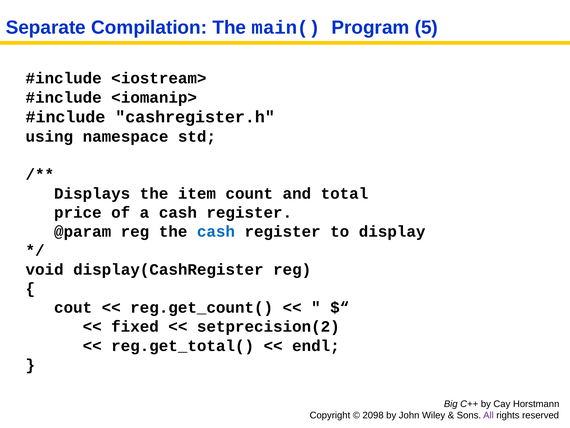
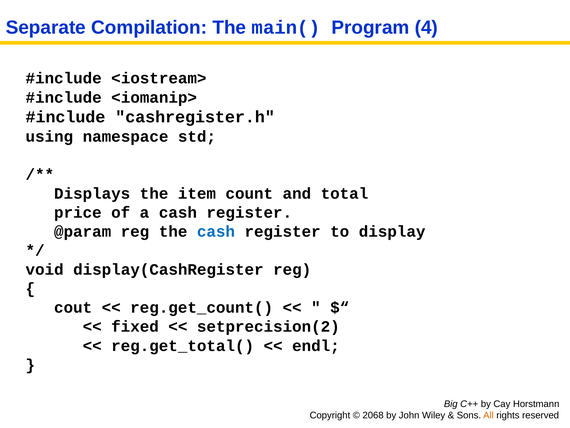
5: 5 -> 4 (426, 27)
2098: 2098 -> 2068 (373, 415)
All colour: purple -> orange (488, 415)
